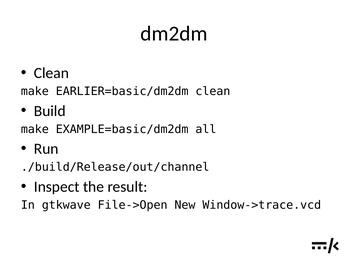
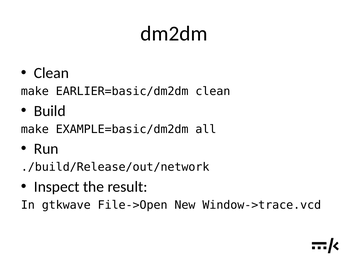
./build/Release/out/channel: ./build/Release/out/channel -> ./build/Release/out/network (115, 167)
